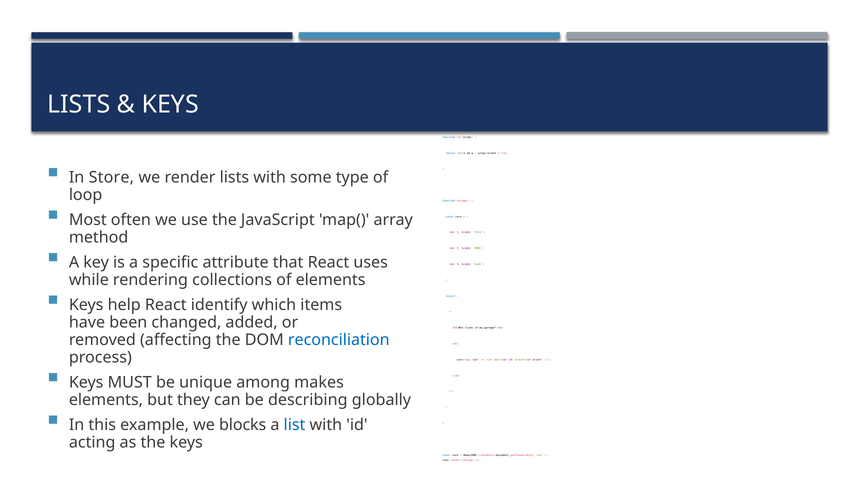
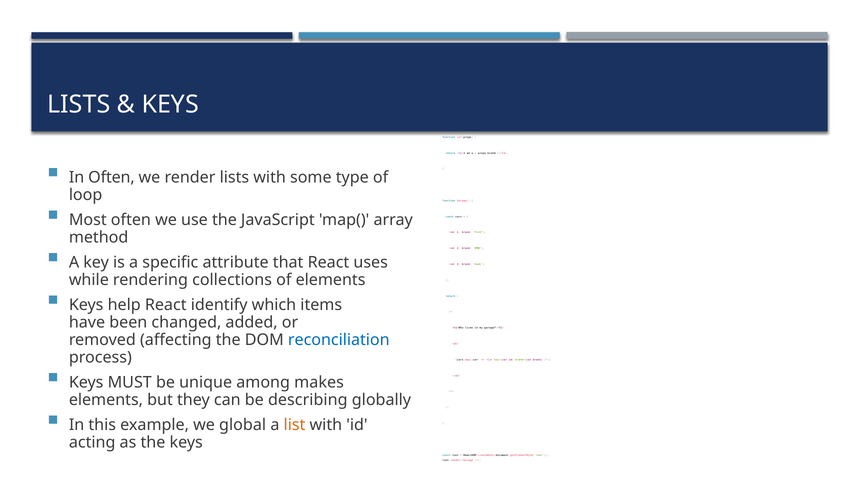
In Store: Store -> Often (111, 178)
blocks: blocks -> global (243, 425)
list colour: blue -> orange (295, 425)
